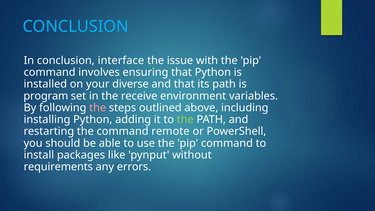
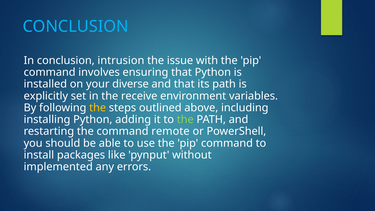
interface: interface -> intrusion (121, 60)
program: program -> explicitly (46, 96)
the colour: pink -> yellow (98, 108)
requirements: requirements -> implemented (58, 167)
